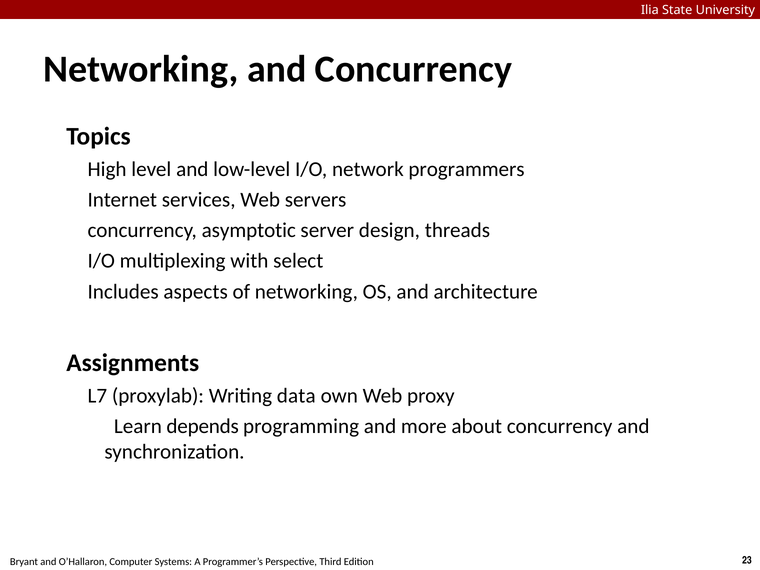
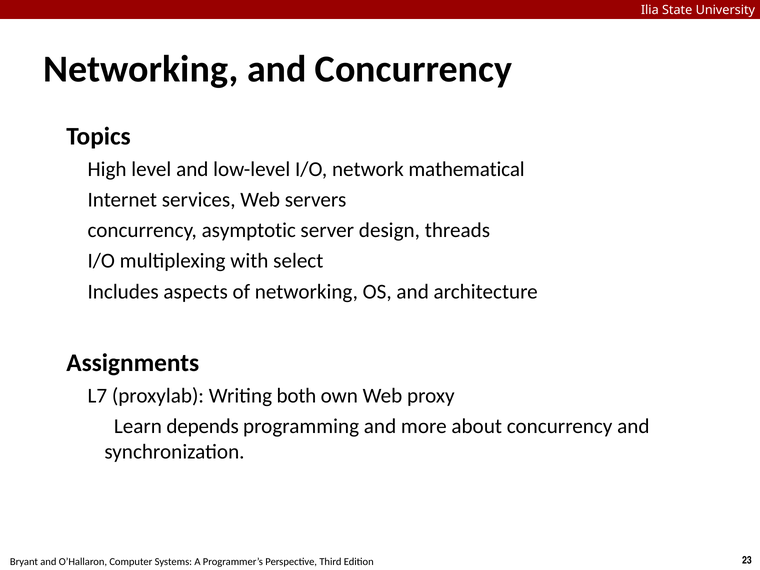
programmers: programmers -> mathematical (467, 169)
data: data -> both (296, 396)
